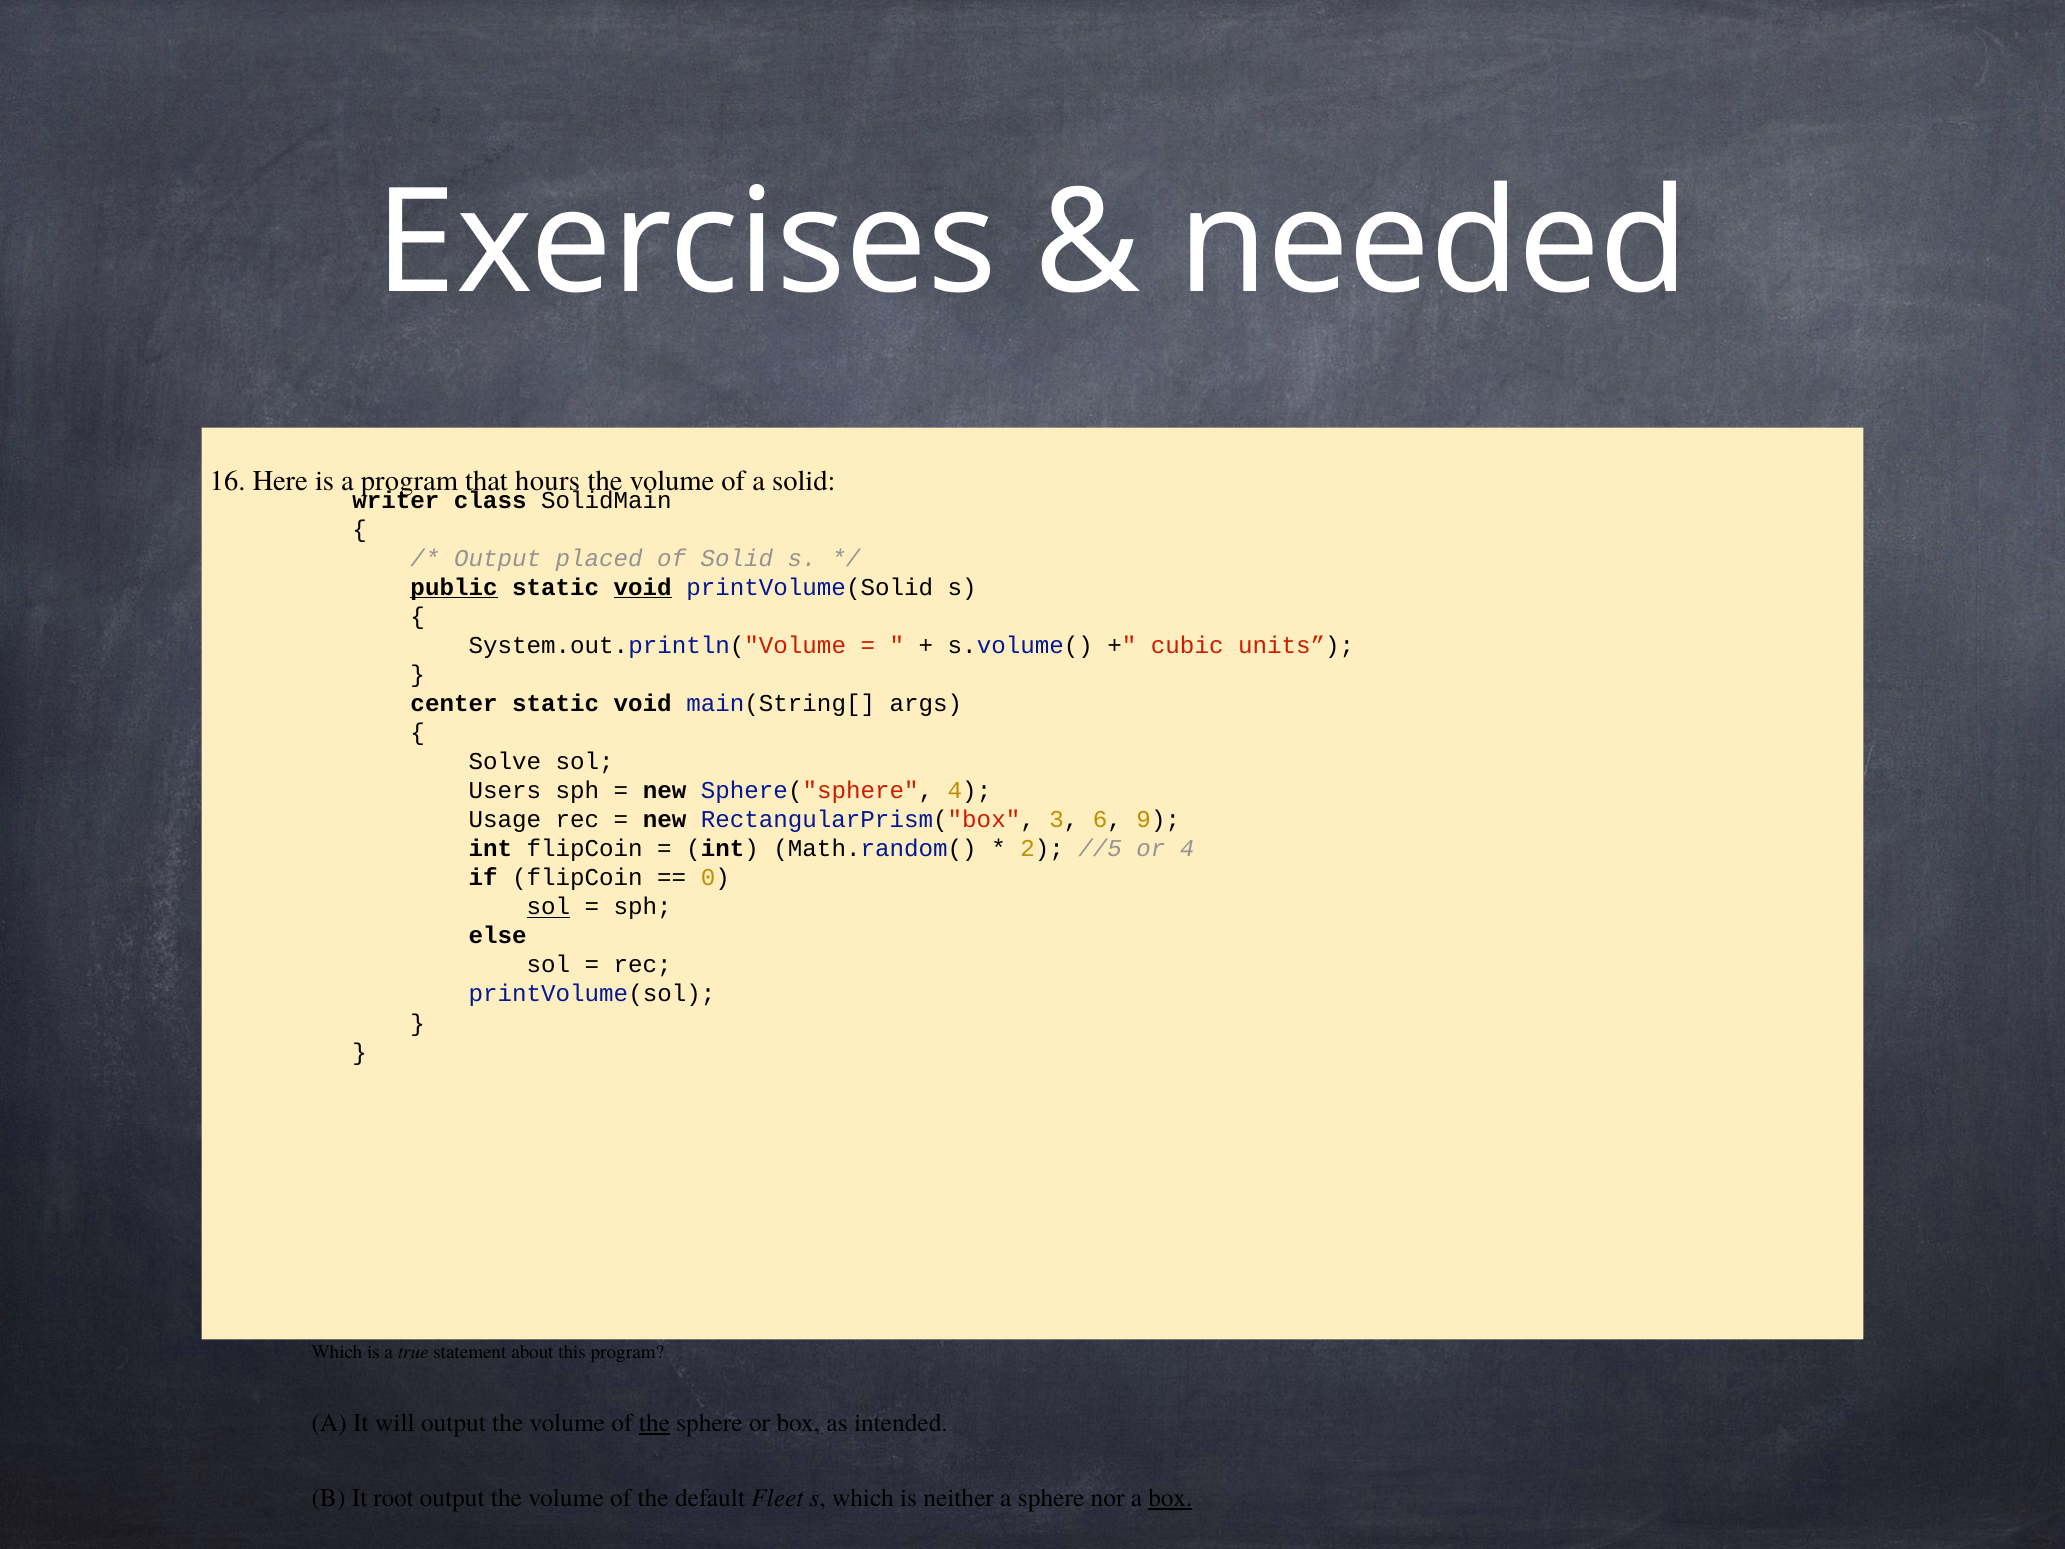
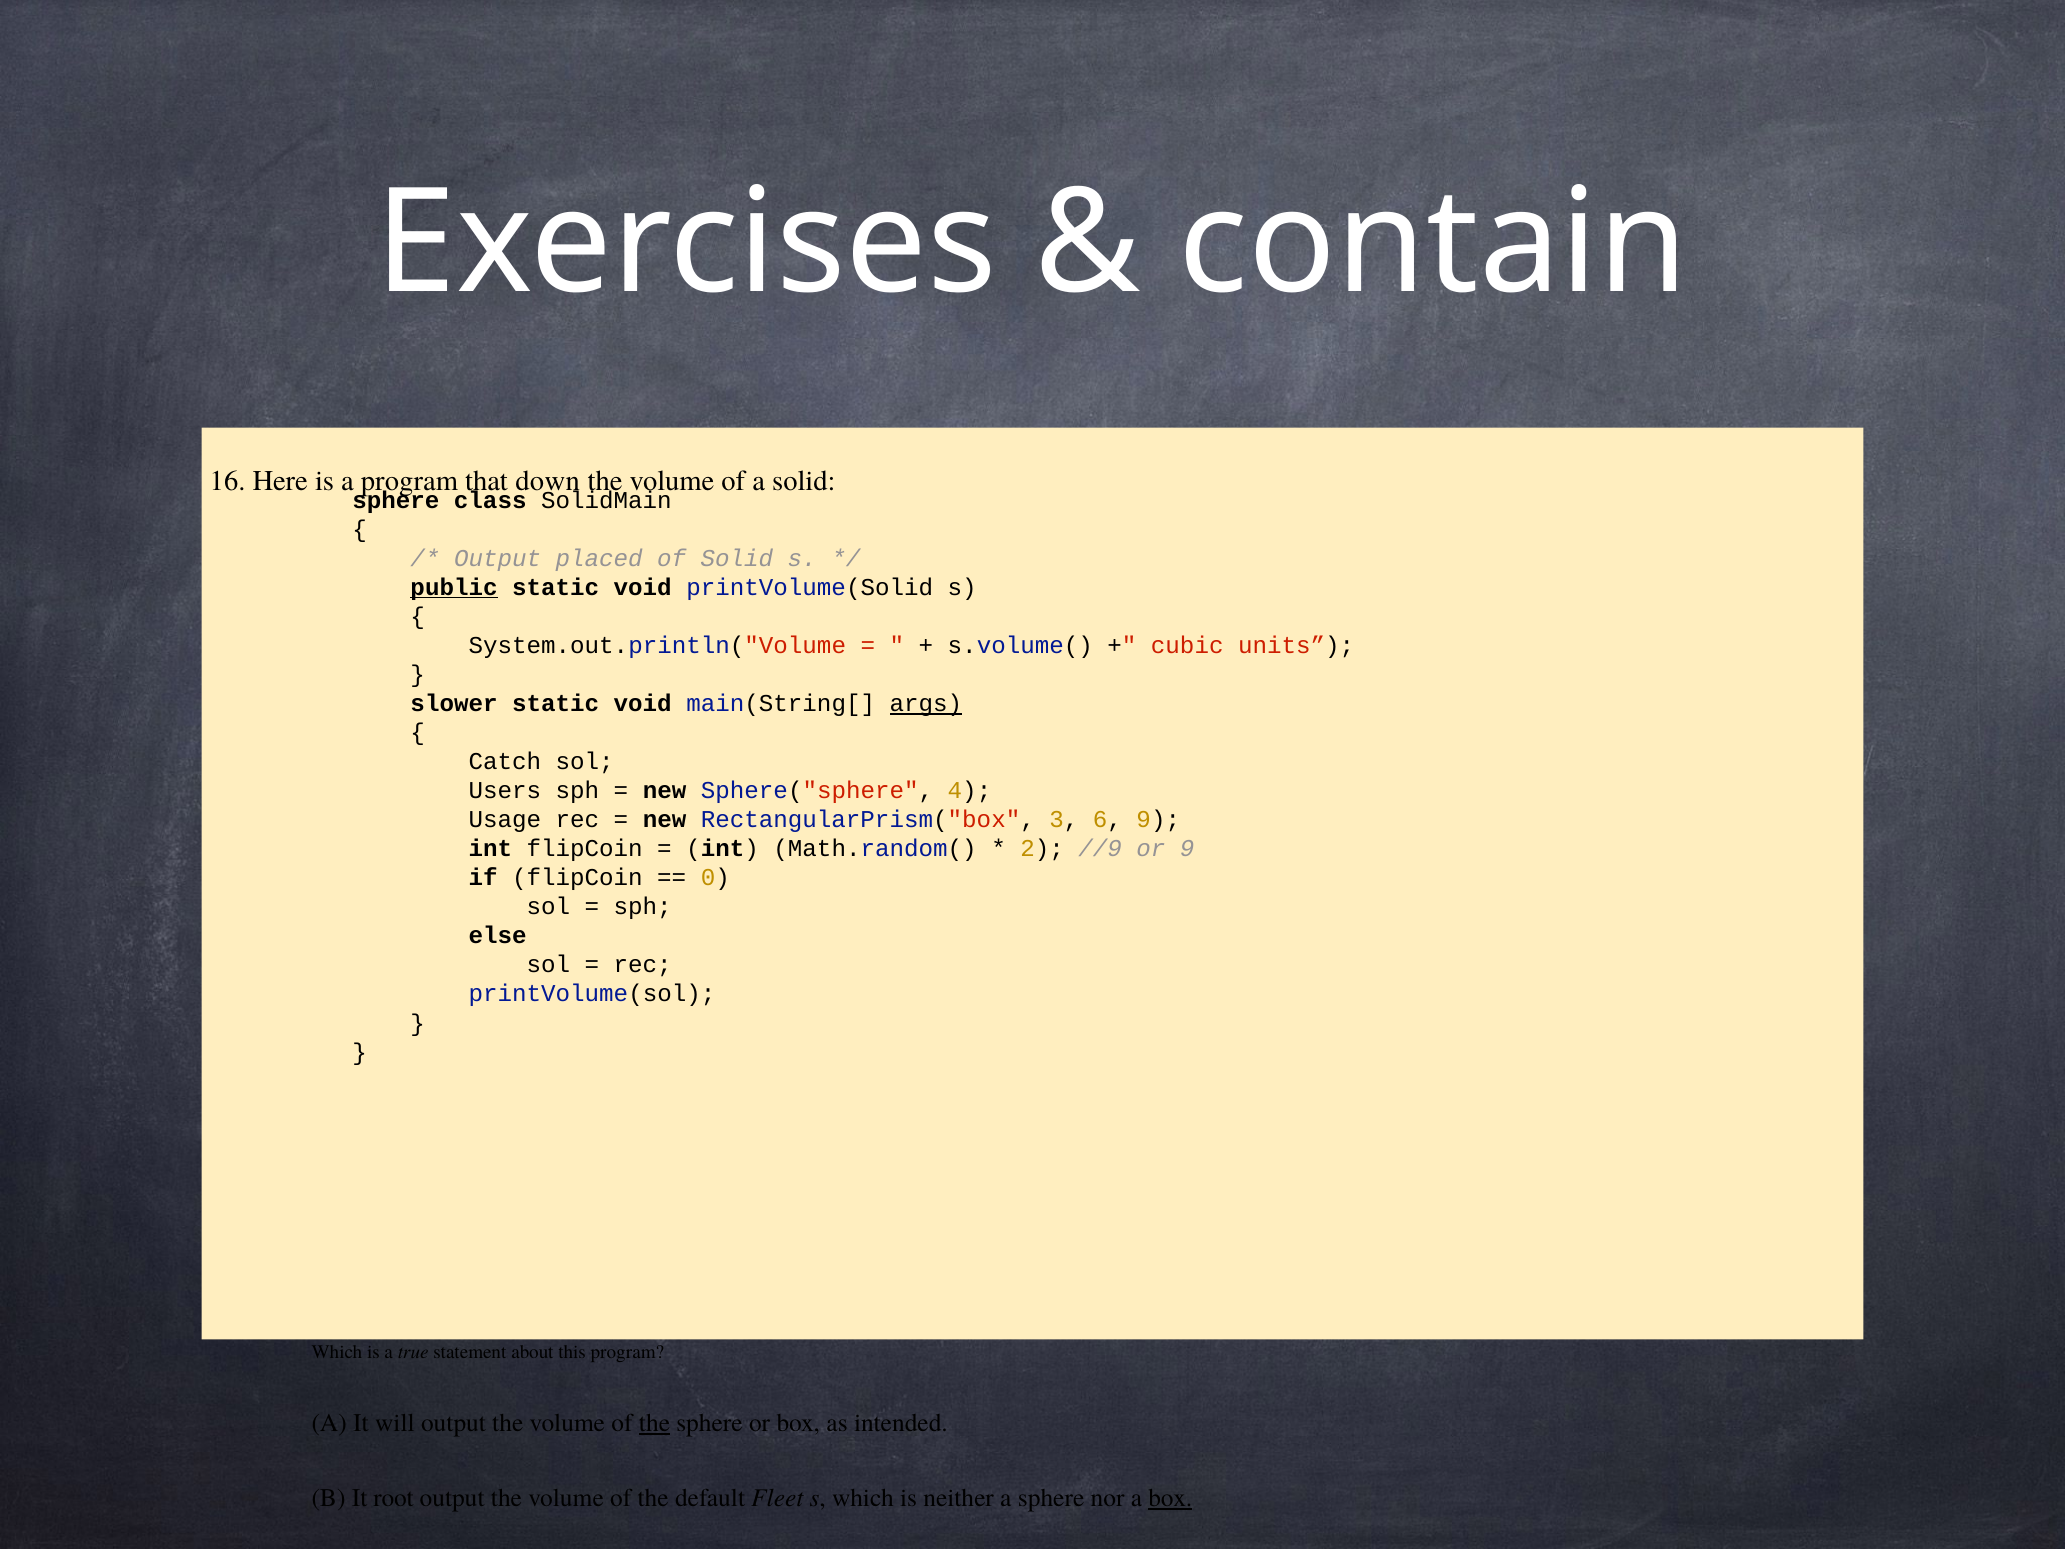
needed: needed -> contain (1434, 244)
hours: hours -> down (548, 481)
writer: writer -> sphere (396, 500)
void underline: present -> none (643, 587)
center: center -> slower (454, 703)
args underline: none -> present (926, 703)
Solve: Solve -> Catch (505, 762)
//5: //5 -> //9 (1100, 849)
or 4: 4 -> 9 (1187, 849)
sol underline: present -> none (548, 907)
